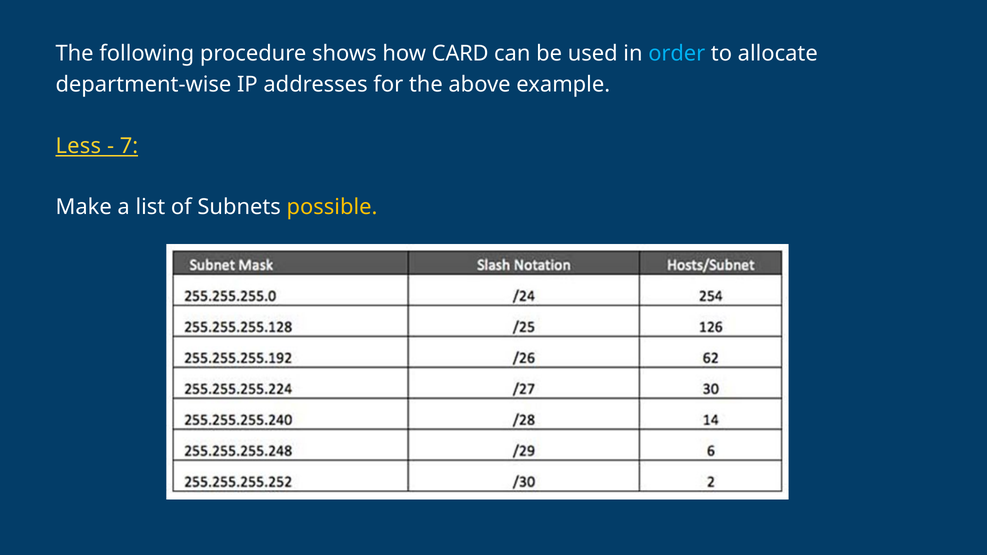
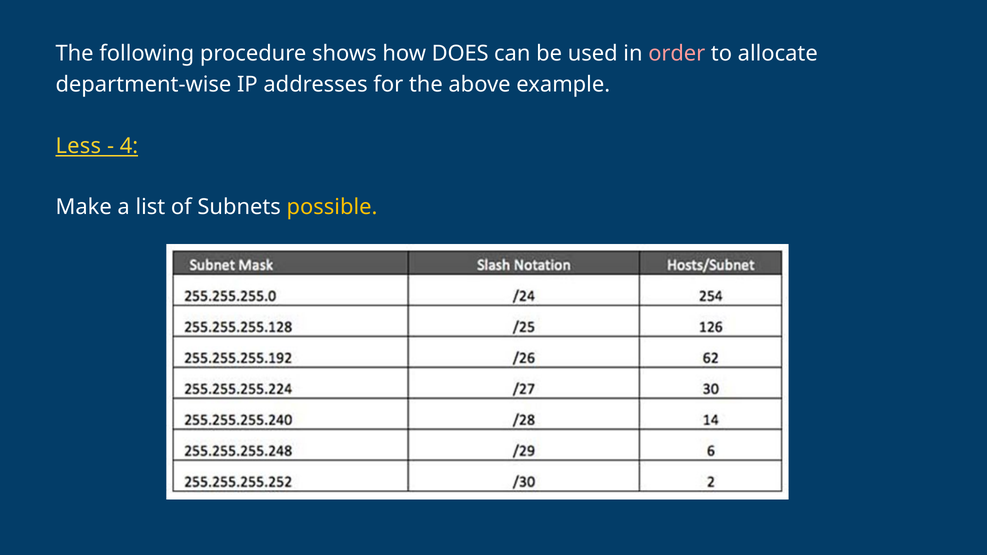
CARD: CARD -> DOES (460, 54)
order colour: light blue -> pink (677, 54)
7: 7 -> 4 (129, 146)
